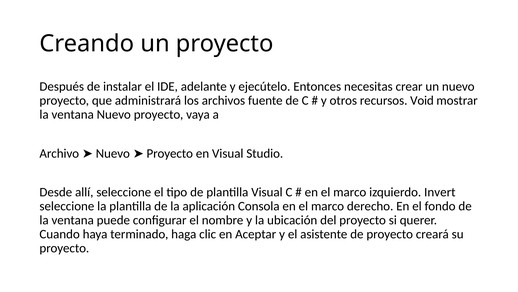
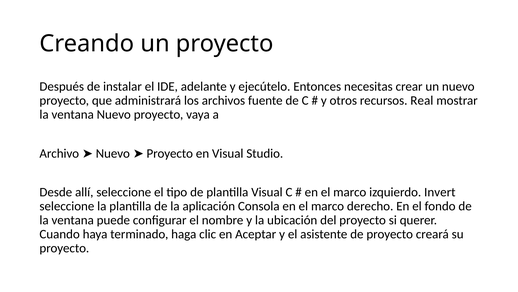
Void: Void -> Real (422, 100)
